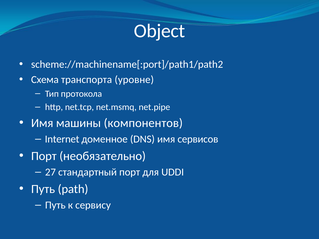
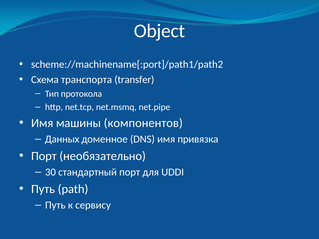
уровне: уровне -> transfer (134, 80)
Internet: Internet -> Данных (62, 139)
сервисов: сервисов -> привязка (198, 139)
27: 27 -> 30 (50, 172)
